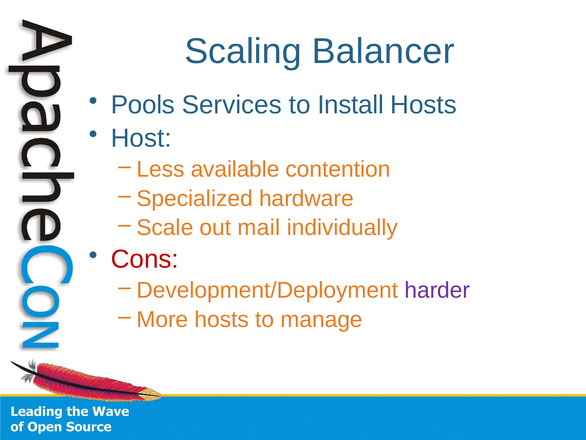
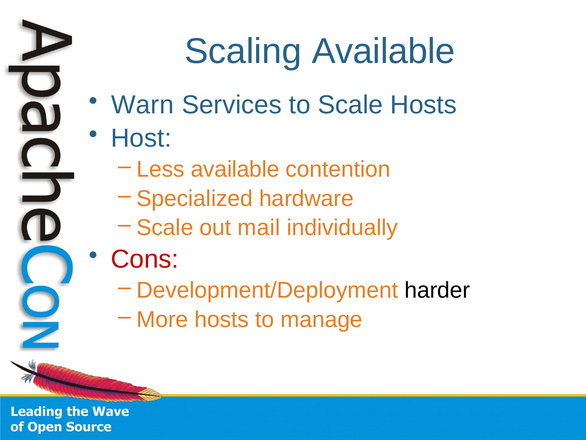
Scaling Balancer: Balancer -> Available (383, 51)
Pools: Pools -> Warn (143, 105)
to Install: Install -> Scale (350, 105)
harder colour: purple -> black (437, 290)
